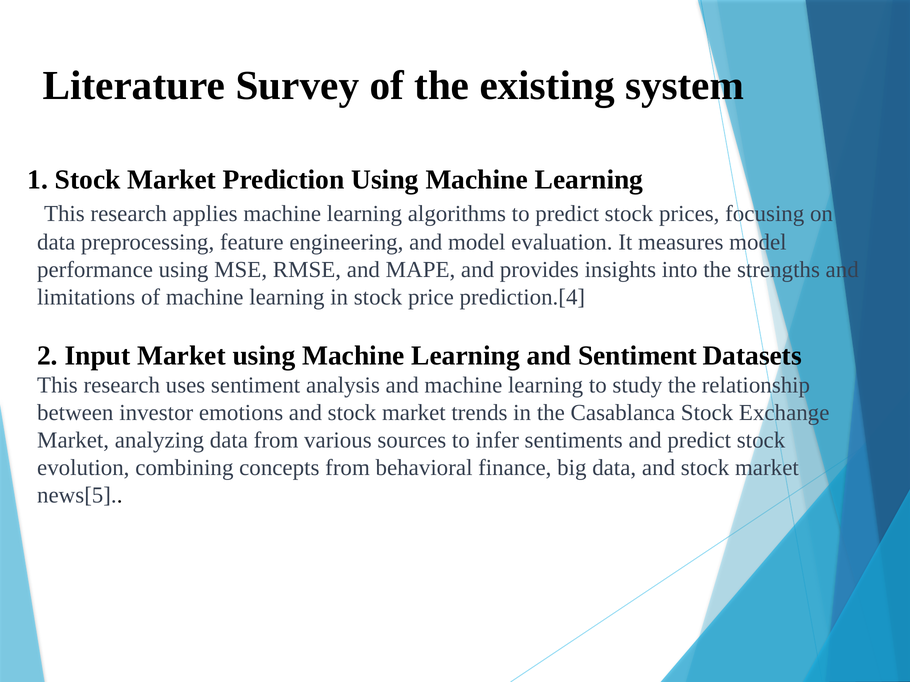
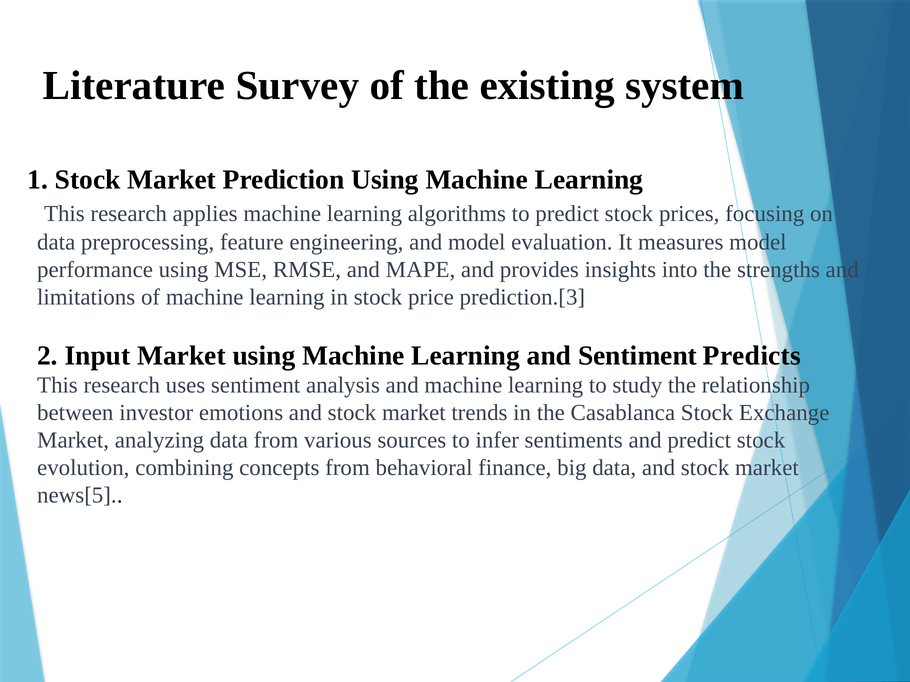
prediction.[4: prediction.[4 -> prediction.[3 (522, 298)
Datasets: Datasets -> Predicts (752, 356)
